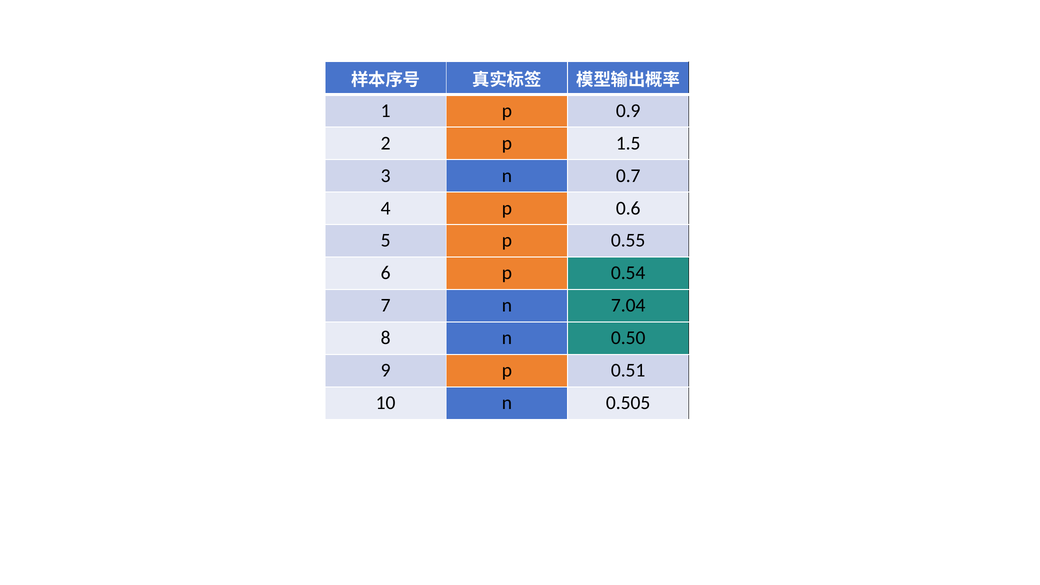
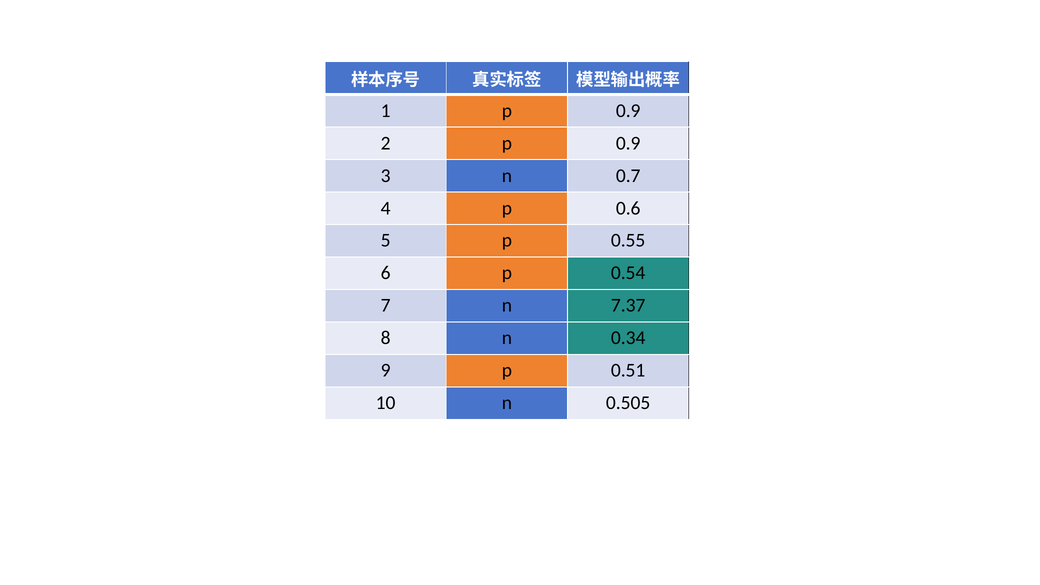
2 p 1.5: 1.5 -> 0.9 (628, 143)
7.04: 7.04 -> 7.37 (628, 306)
0.50: 0.50 -> 0.34 (628, 338)
